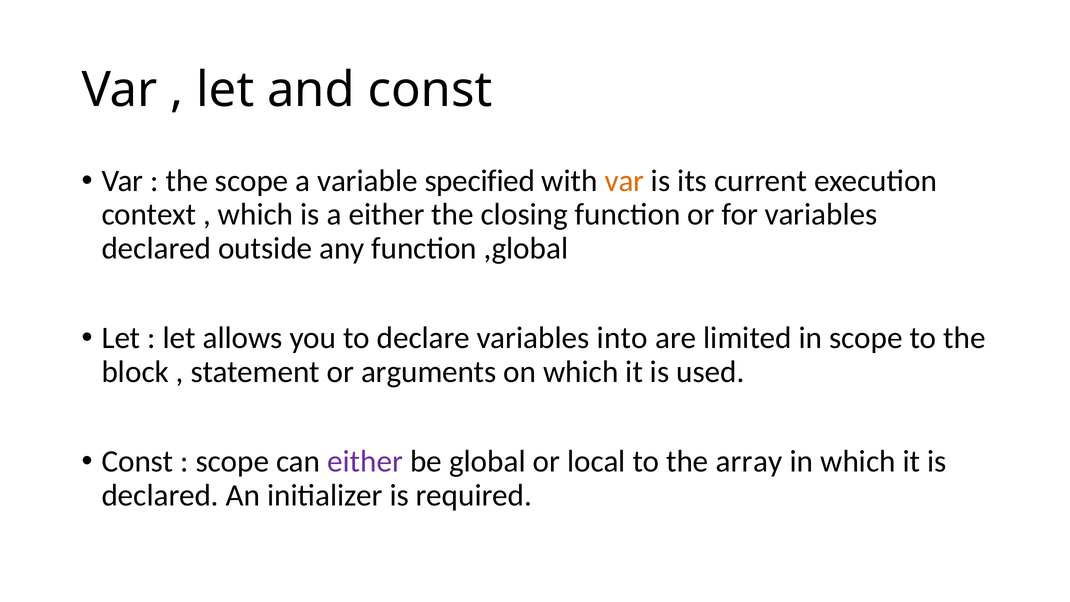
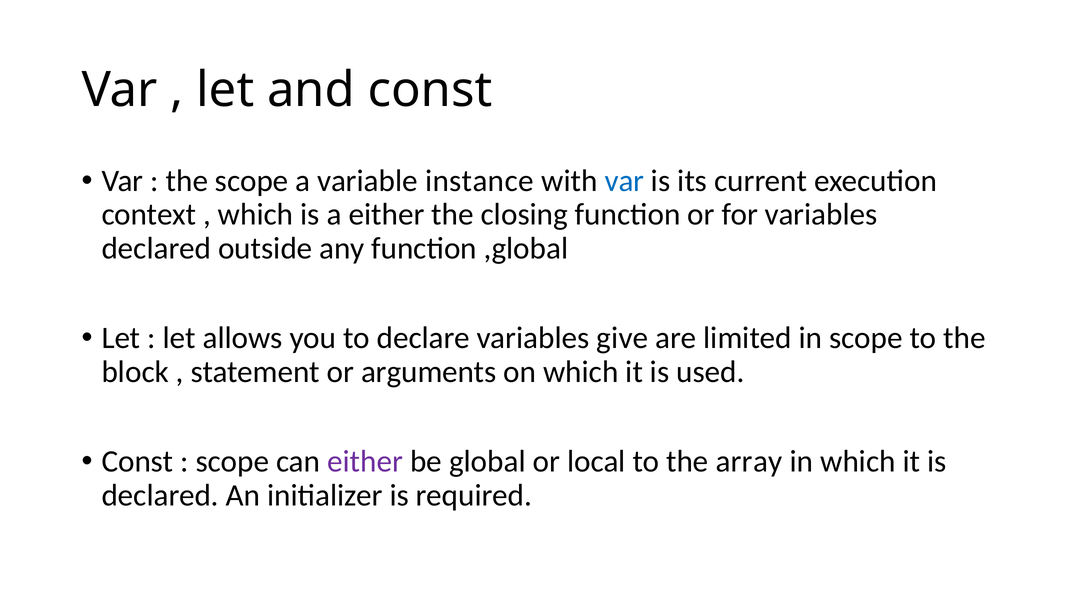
specified: specified -> instance (479, 181)
var colour: orange -> blue (624, 181)
into: into -> give (622, 338)
